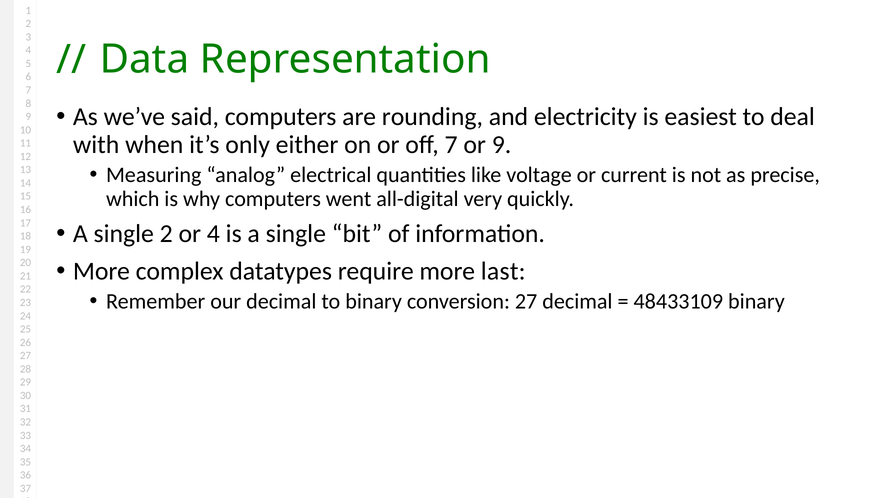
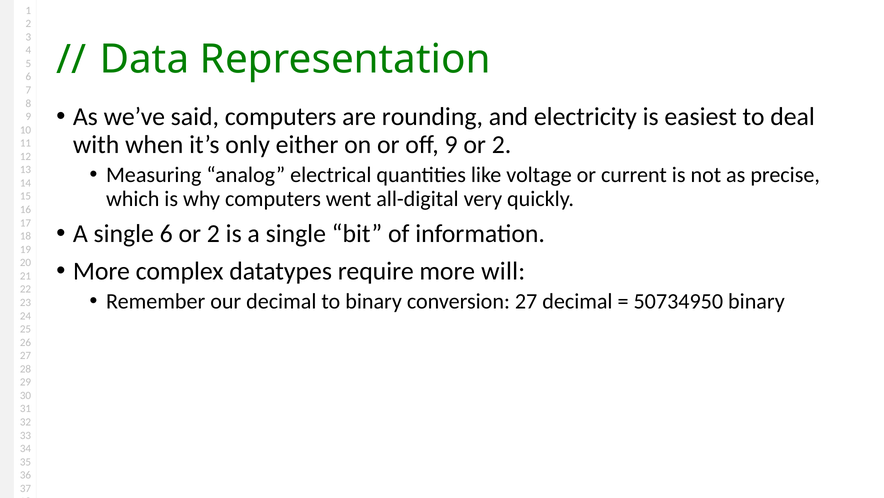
off 7: 7 -> 9 (451, 144)
9: 9 -> 2 (502, 144)
single 2: 2 -> 6 (166, 234)
4: 4 -> 2 (213, 234)
last: last -> will (503, 271)
48433109: 48433109 -> 50734950 (678, 301)
